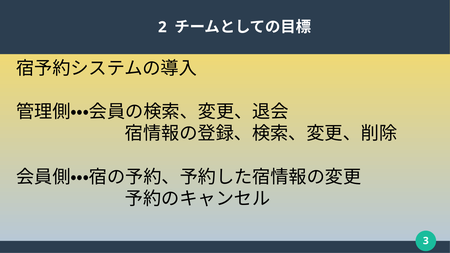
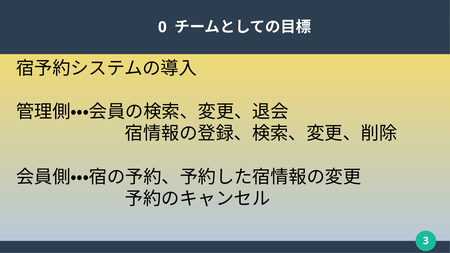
2: 2 -> 0 (162, 27)
